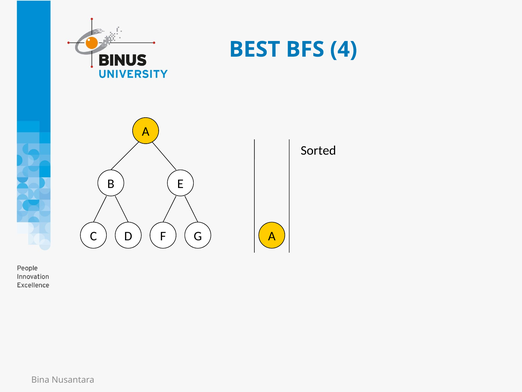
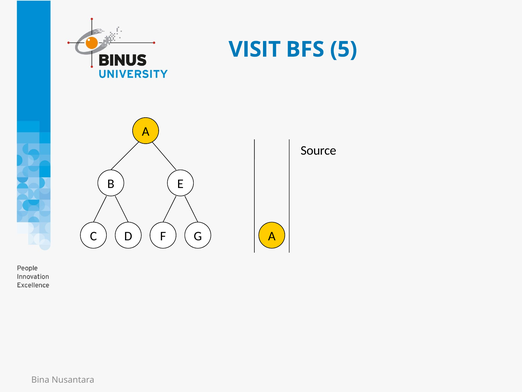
BEST: BEST -> VISIT (255, 49)
4: 4 -> 5 (344, 49)
Sorted: Sorted -> Source (318, 150)
